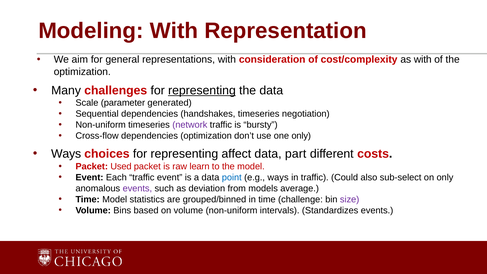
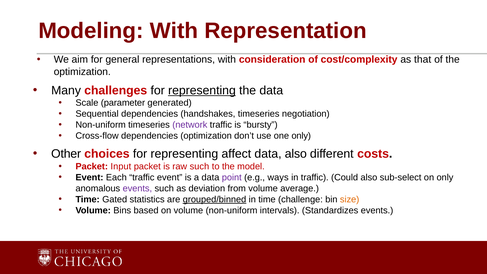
as with: with -> that (423, 60)
Ways: Ways -> Other (66, 154)
data part: part -> also (296, 154)
Used: Used -> Input (121, 166)
raw learn: learn -> such (199, 166)
point colour: blue -> purple (232, 177)
from models: models -> volume (263, 188)
Time Model: Model -> Gated (115, 199)
grouped/binned underline: none -> present (215, 199)
size colour: purple -> orange (350, 199)
